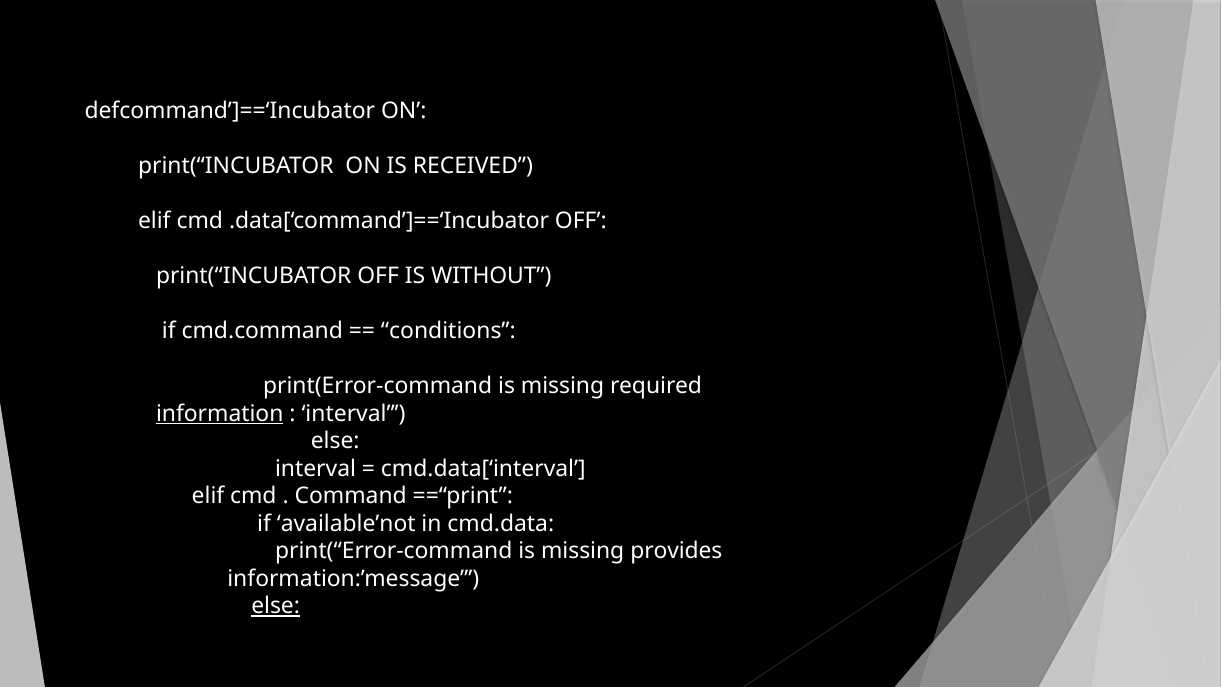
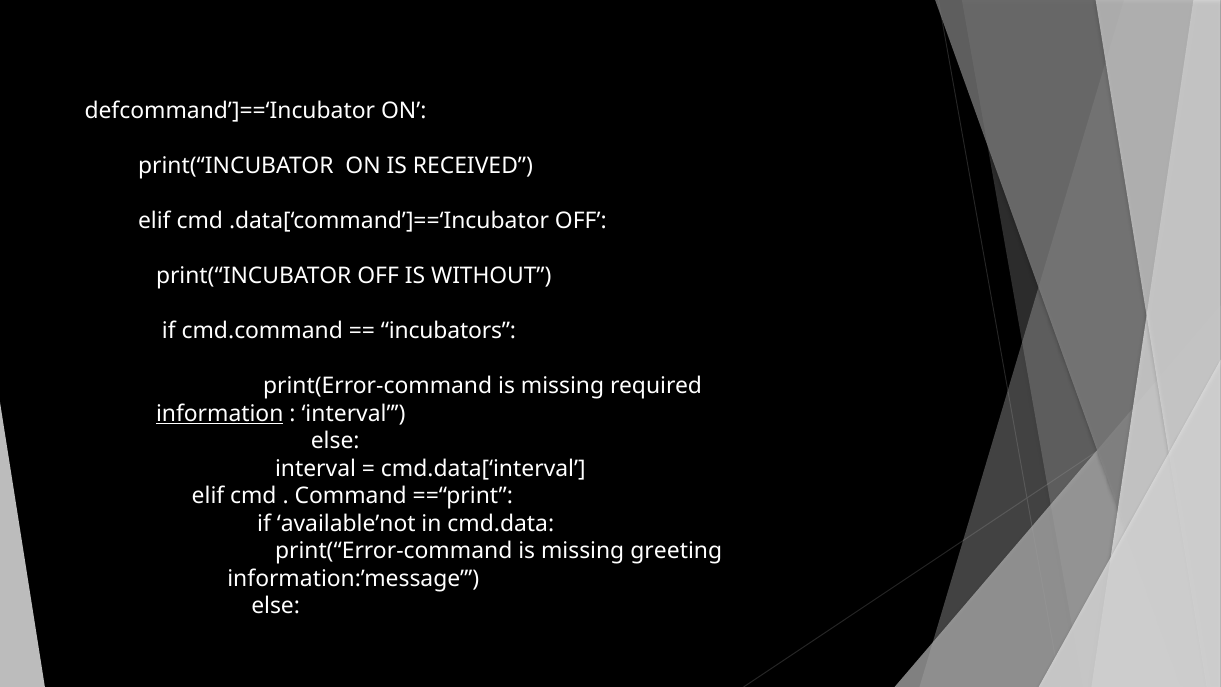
conditions: conditions -> incubators (448, 331)
provides: provides -> greeting (676, 551)
else underline: present -> none (276, 606)
